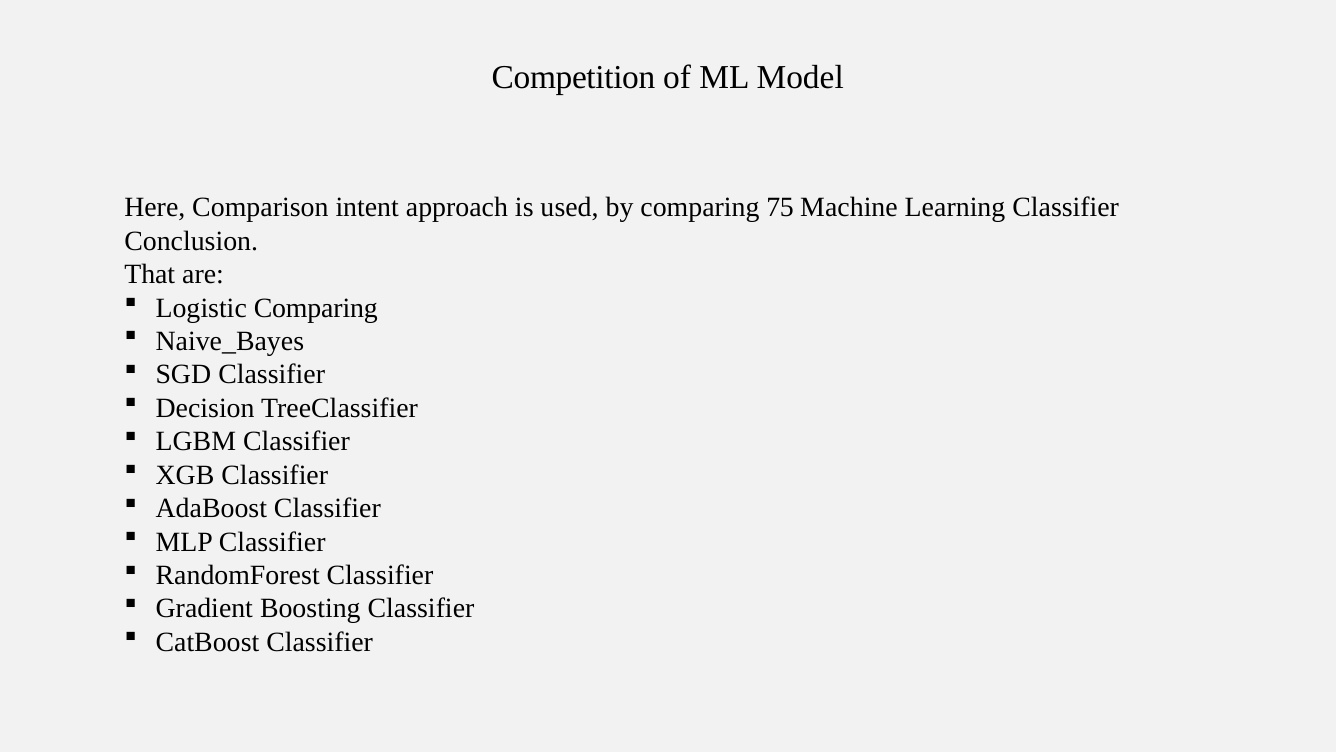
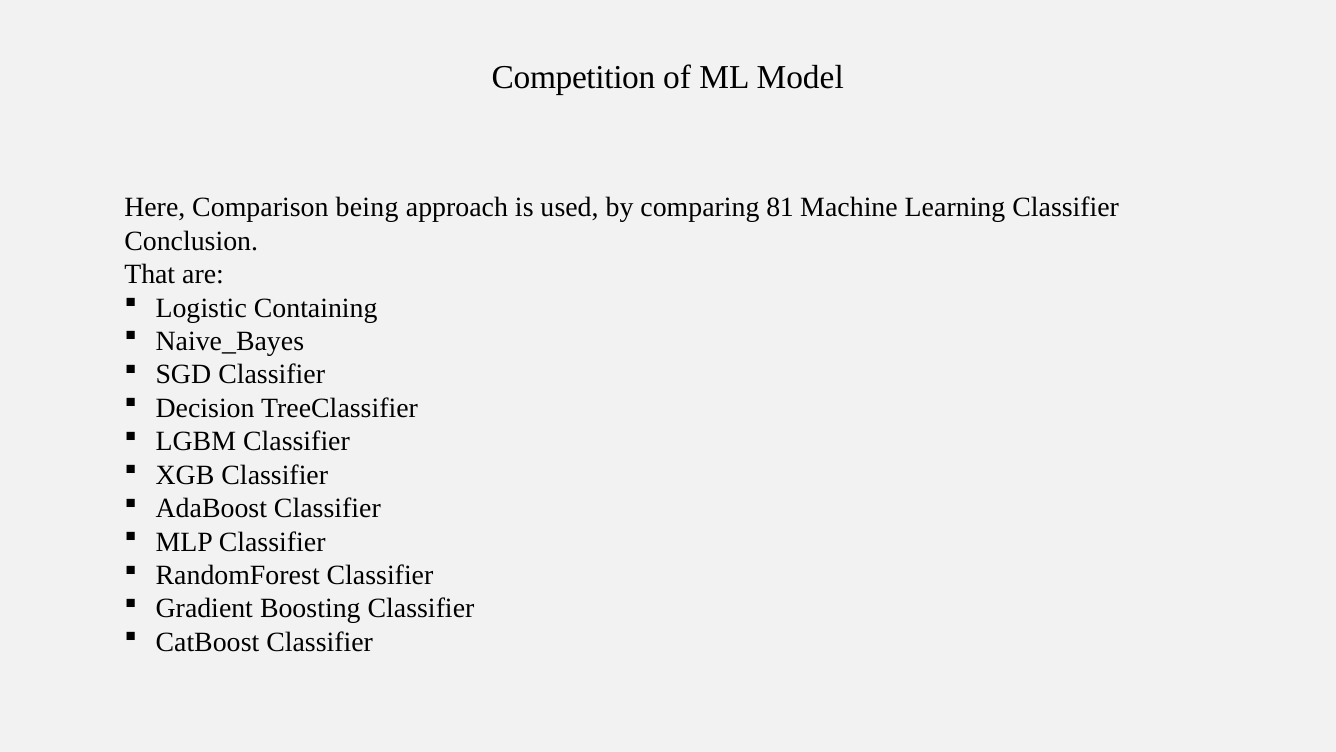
intent: intent -> being (367, 207)
75: 75 -> 81 (780, 207)
Logistic Comparing: Comparing -> Containing (316, 308)
